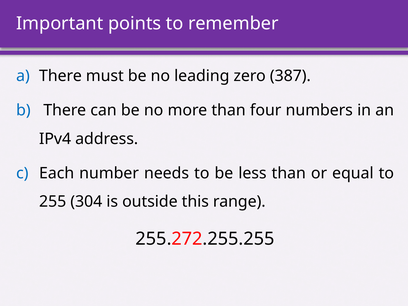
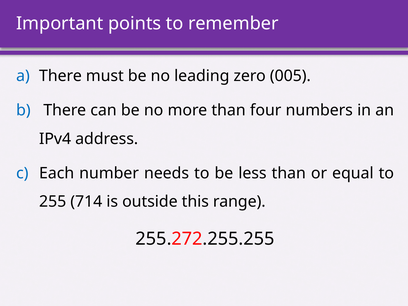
387: 387 -> 005 (290, 76)
304: 304 -> 714 (86, 202)
